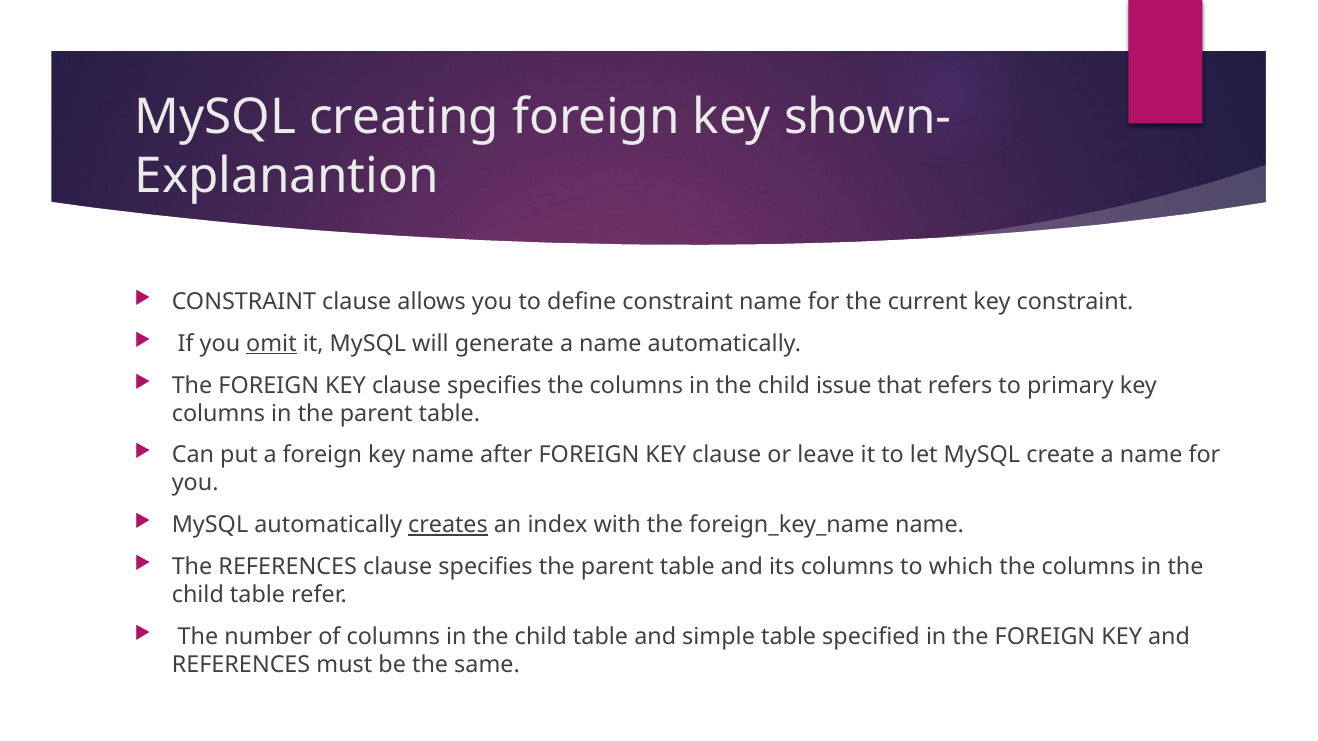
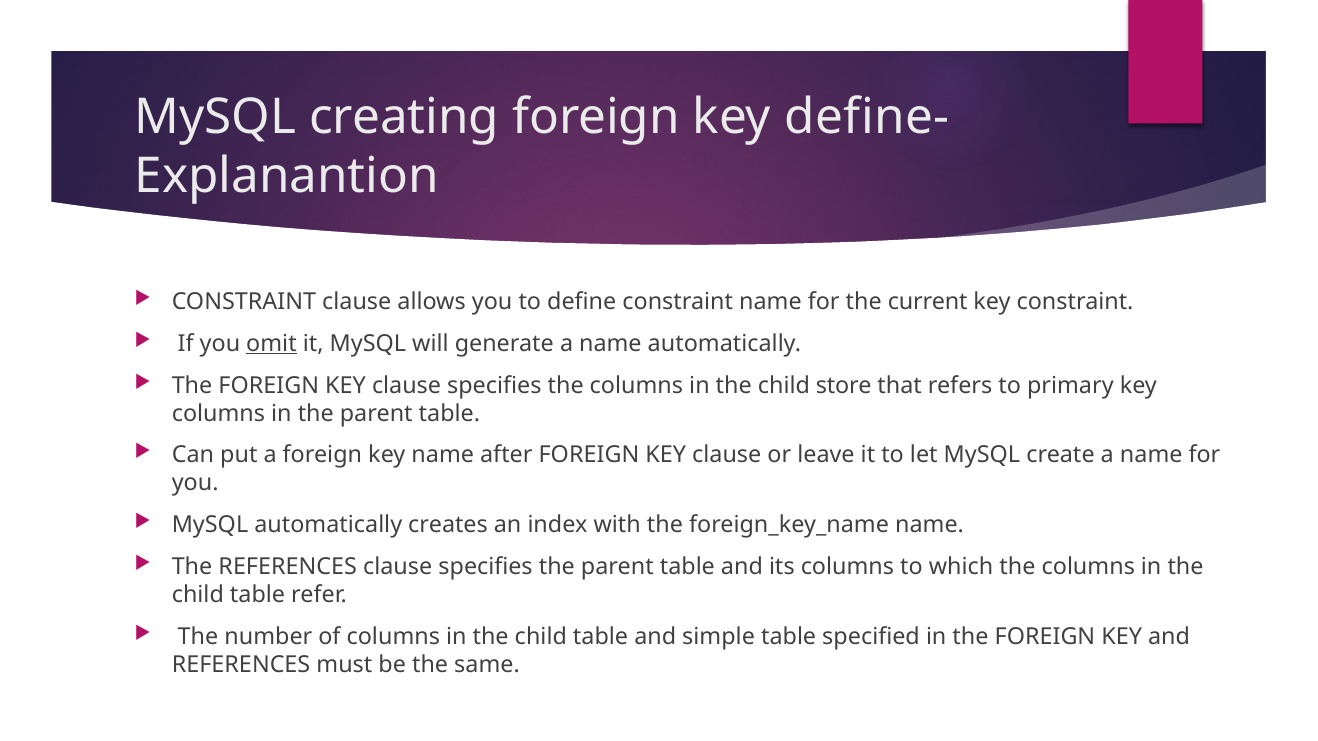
shown-: shown- -> define- (867, 117)
issue: issue -> store (844, 386)
creates underline: present -> none (448, 525)
